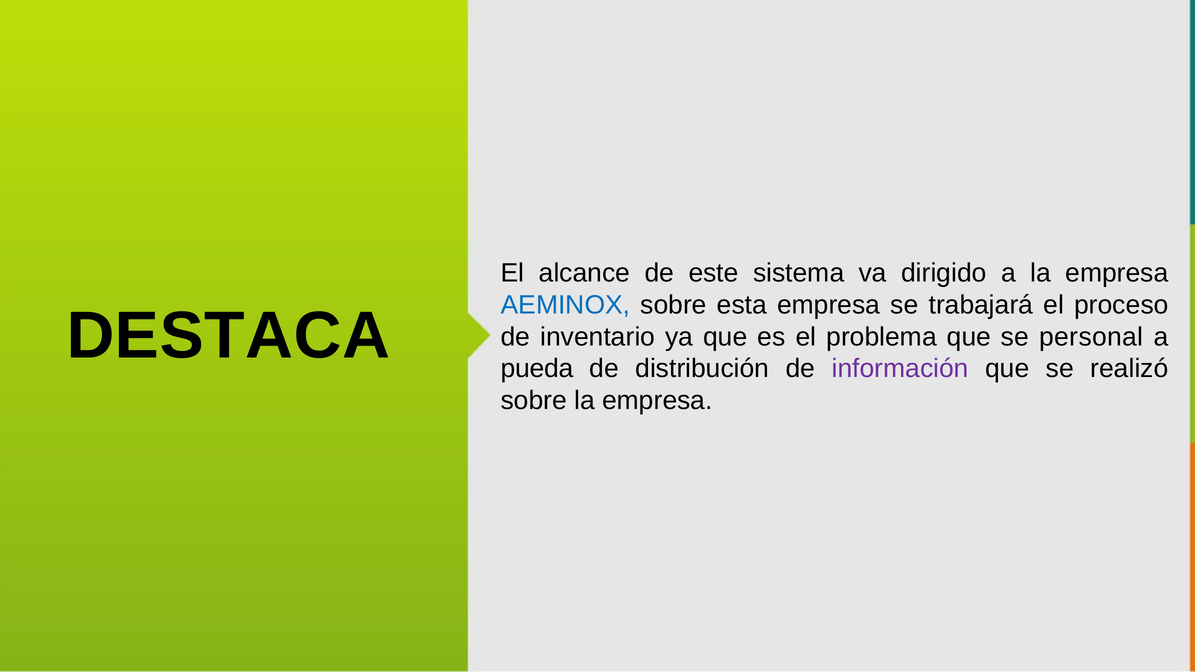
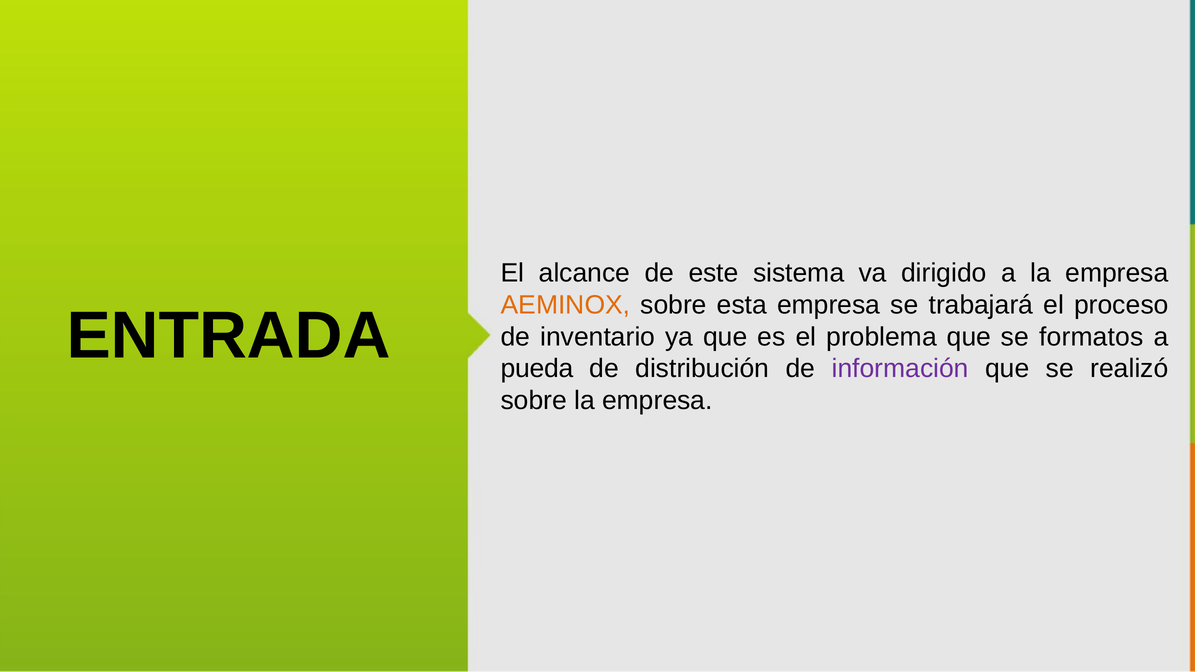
AEMINOX colour: blue -> orange (565, 305)
DESTACA: DESTACA -> ENTRADA (229, 336)
personal: personal -> formatos (1091, 337)
